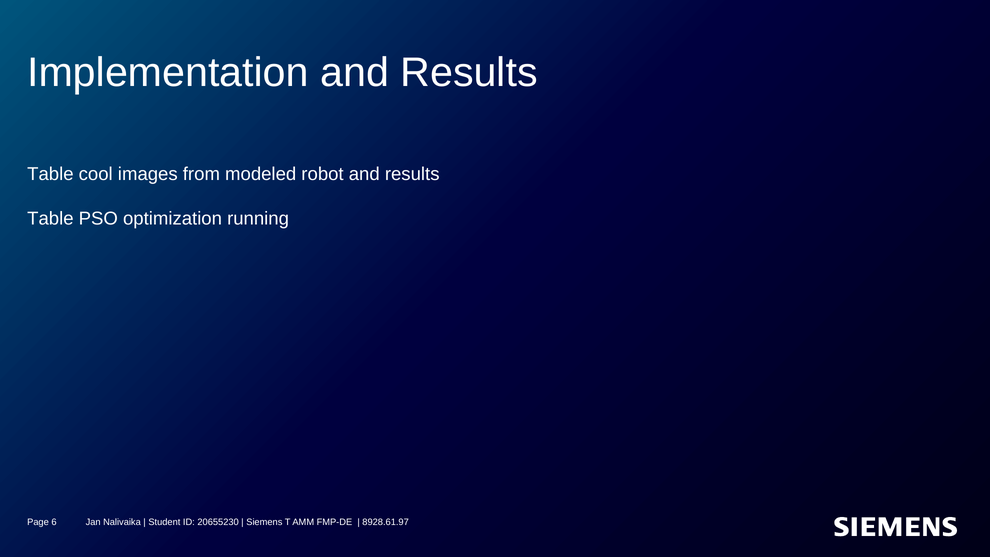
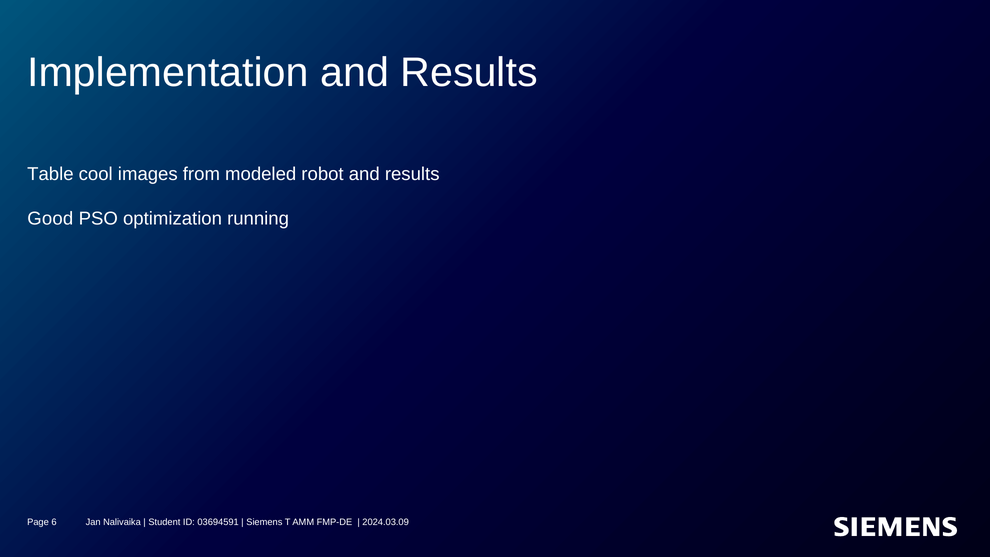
Table: Table -> Good (50, 218)
20655230: 20655230 -> 03694591 (218, 522)
8928.61.97: 8928.61.97 -> 2024.03.09 (386, 522)
